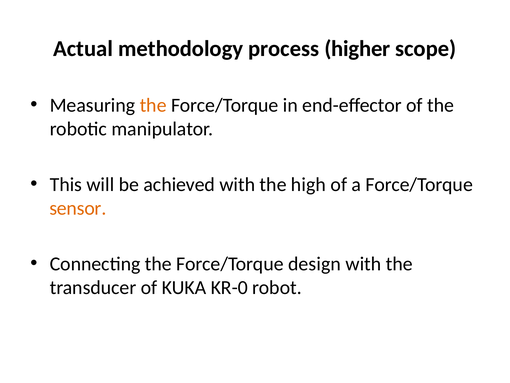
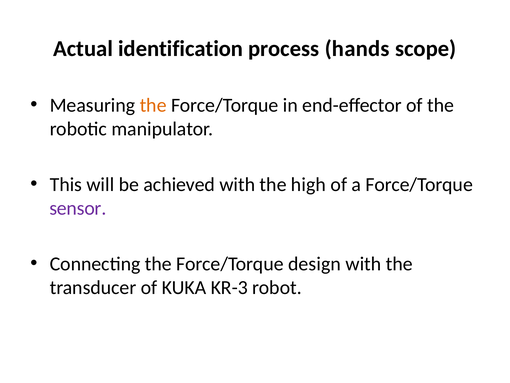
methodology: methodology -> identification (181, 49)
higher: higher -> hands (357, 49)
sensor colour: orange -> purple (78, 208)
KR-0: KR-0 -> KR-3 (229, 287)
